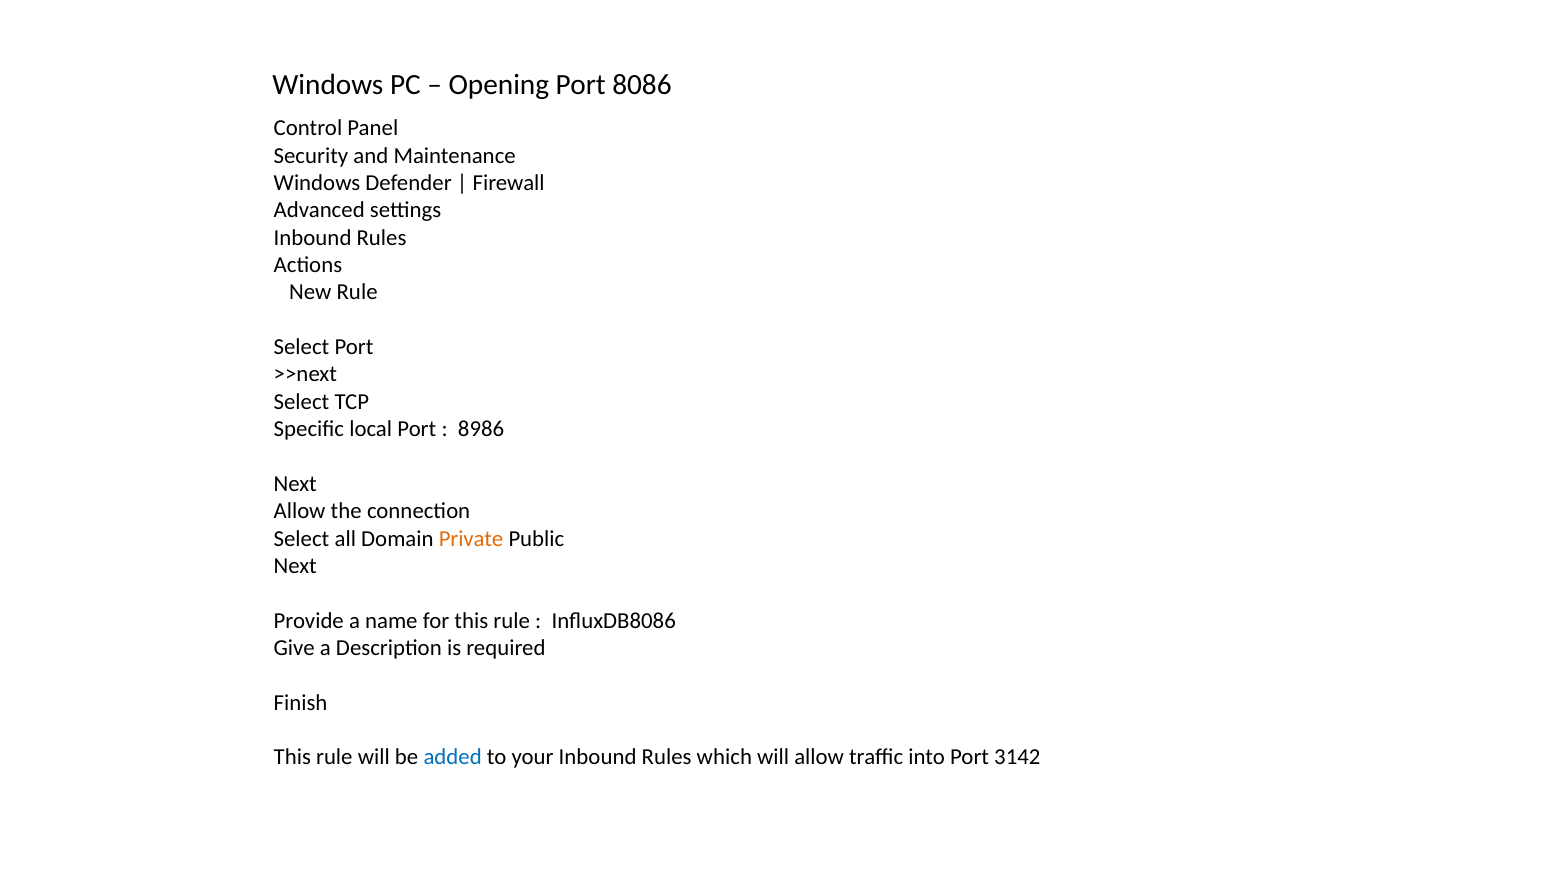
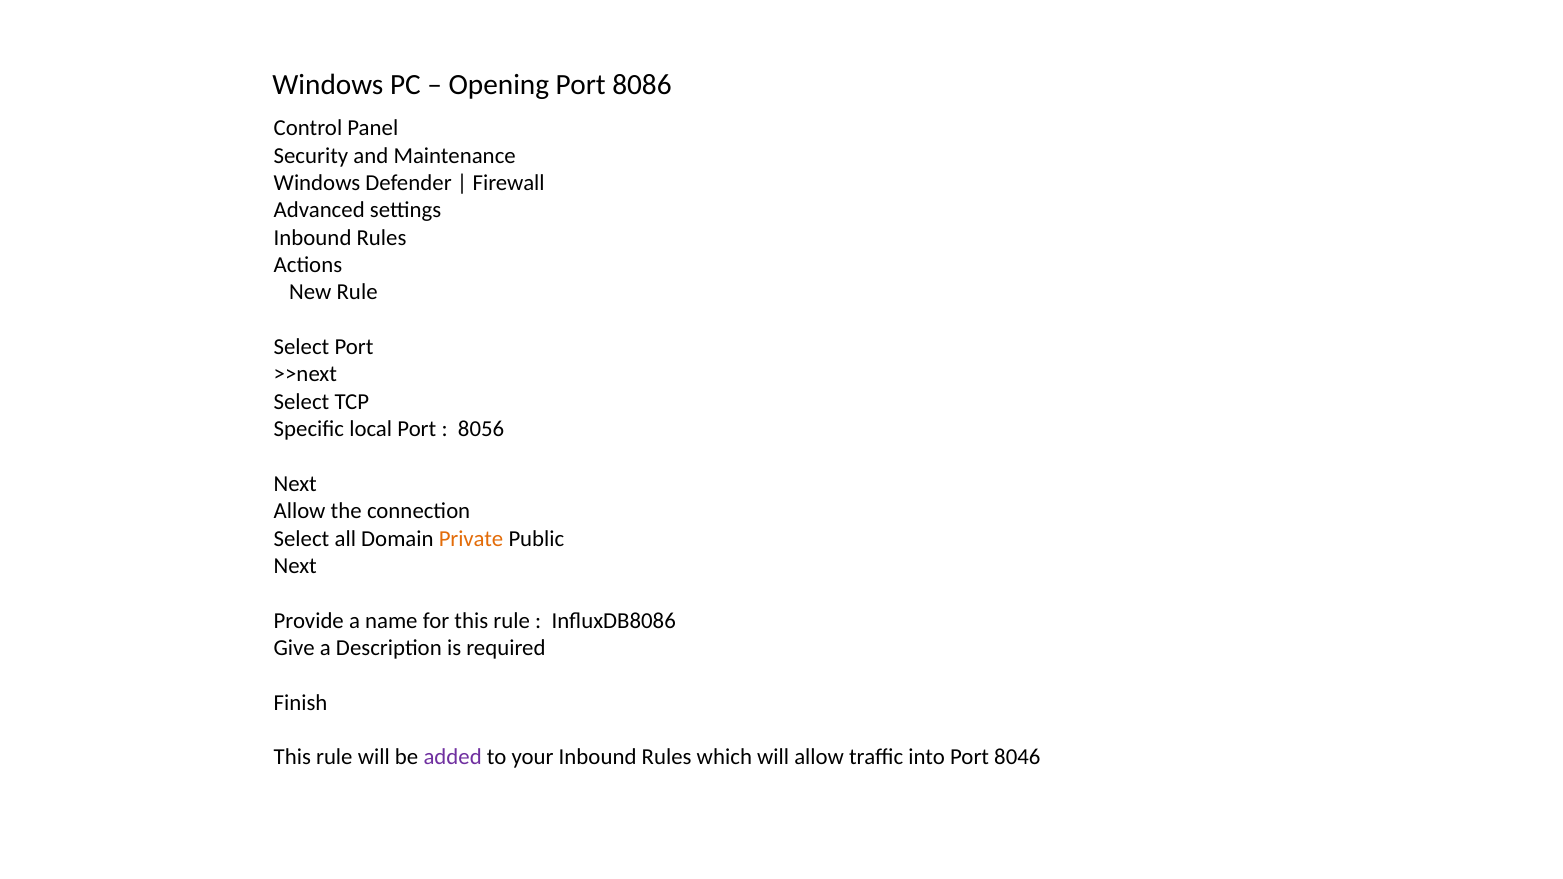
8986: 8986 -> 8056 (481, 429)
added colour: blue -> purple (453, 758)
3142: 3142 -> 8046 (1017, 758)
